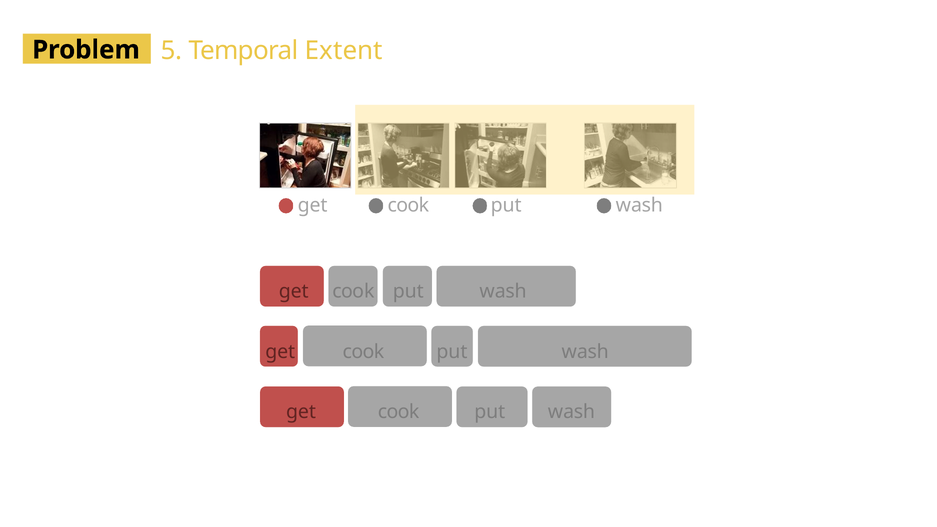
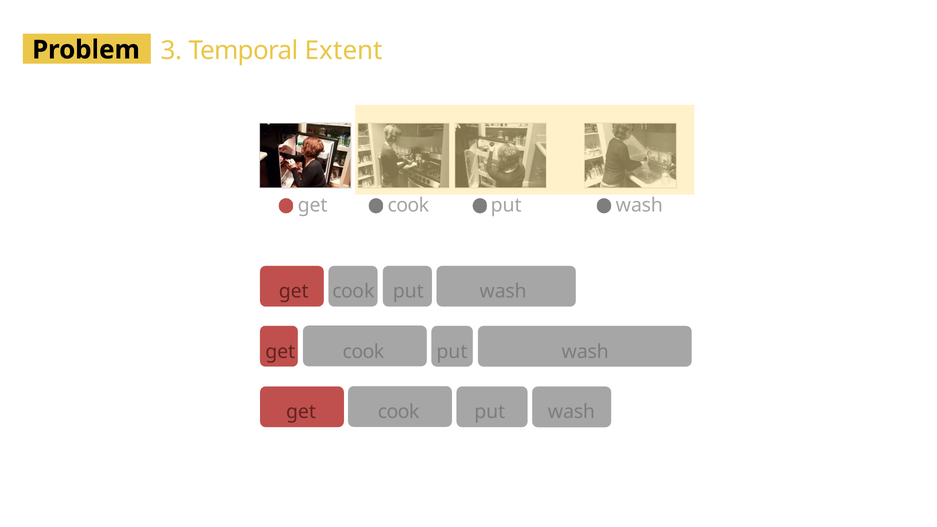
5: 5 -> 3 (172, 51)
